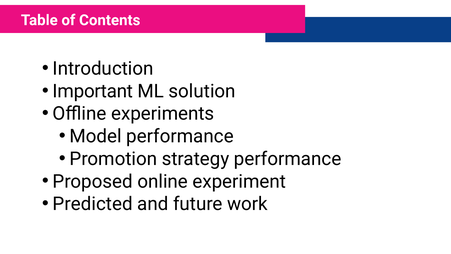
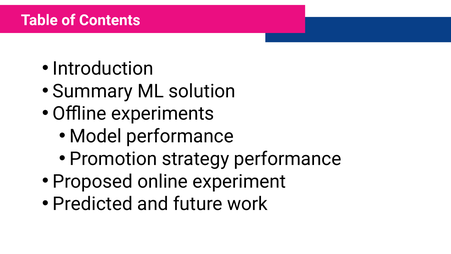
Important: Important -> Summary (93, 91)
